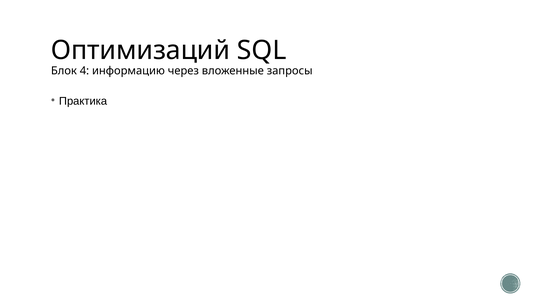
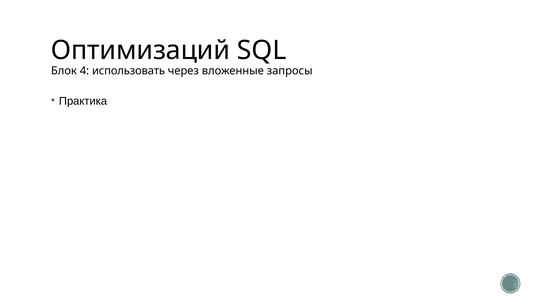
информацию: информацию -> использовать (129, 71)
